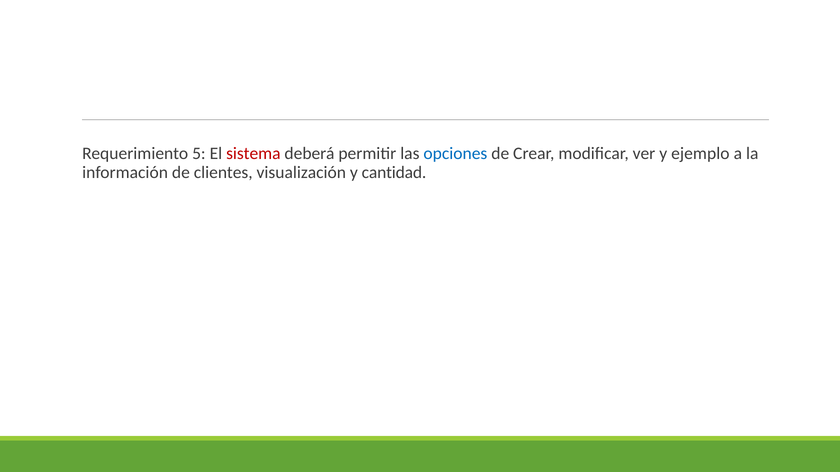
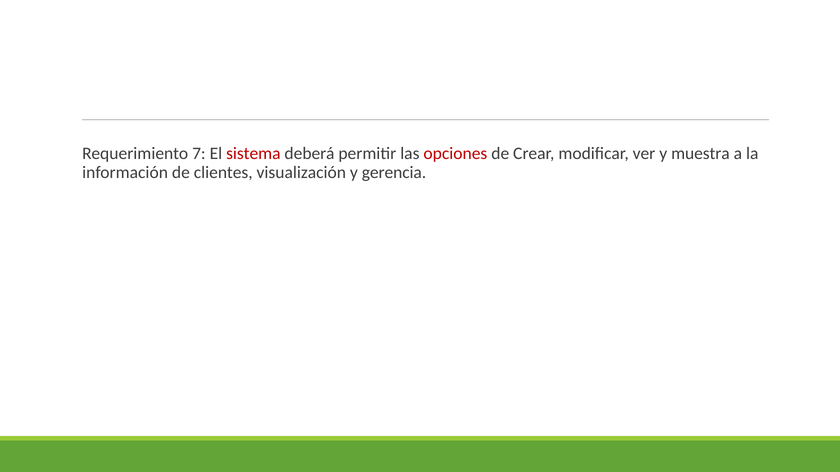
5: 5 -> 7 (199, 154)
opciones colour: blue -> red (455, 154)
ejemplo: ejemplo -> muestra (700, 154)
cantidad: cantidad -> gerencia (394, 173)
